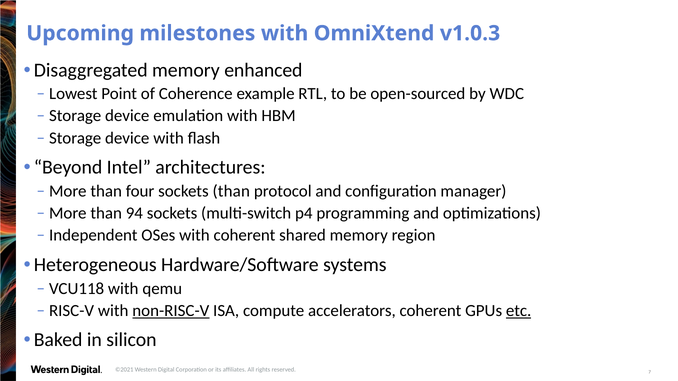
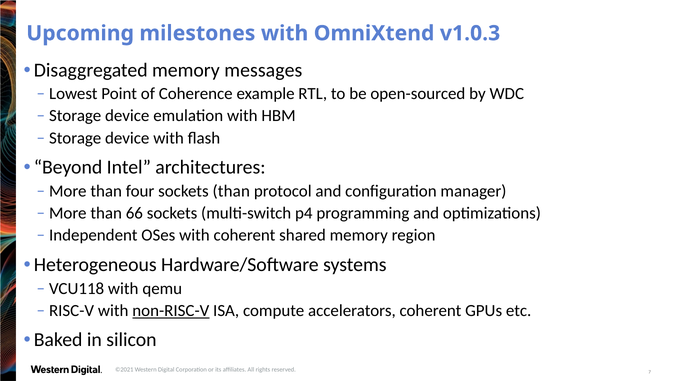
enhanced: enhanced -> messages (263, 70)
94: 94 -> 66 (134, 213)
etc underline: present -> none (519, 311)
